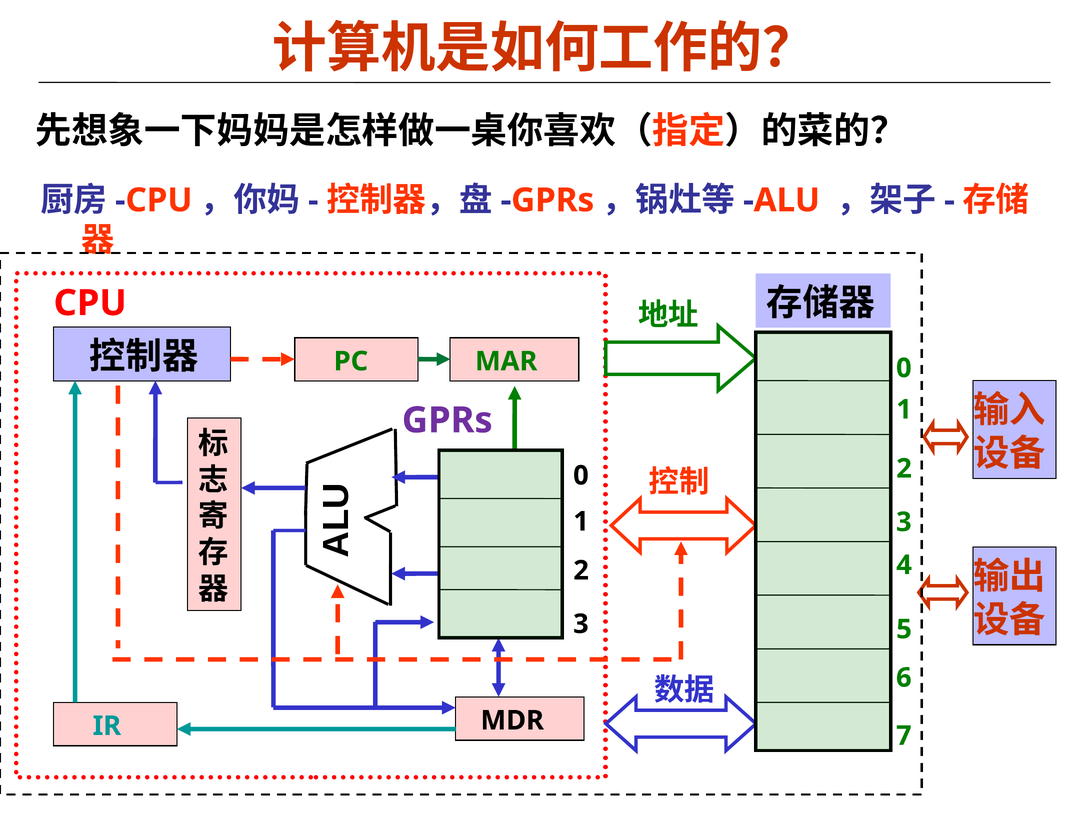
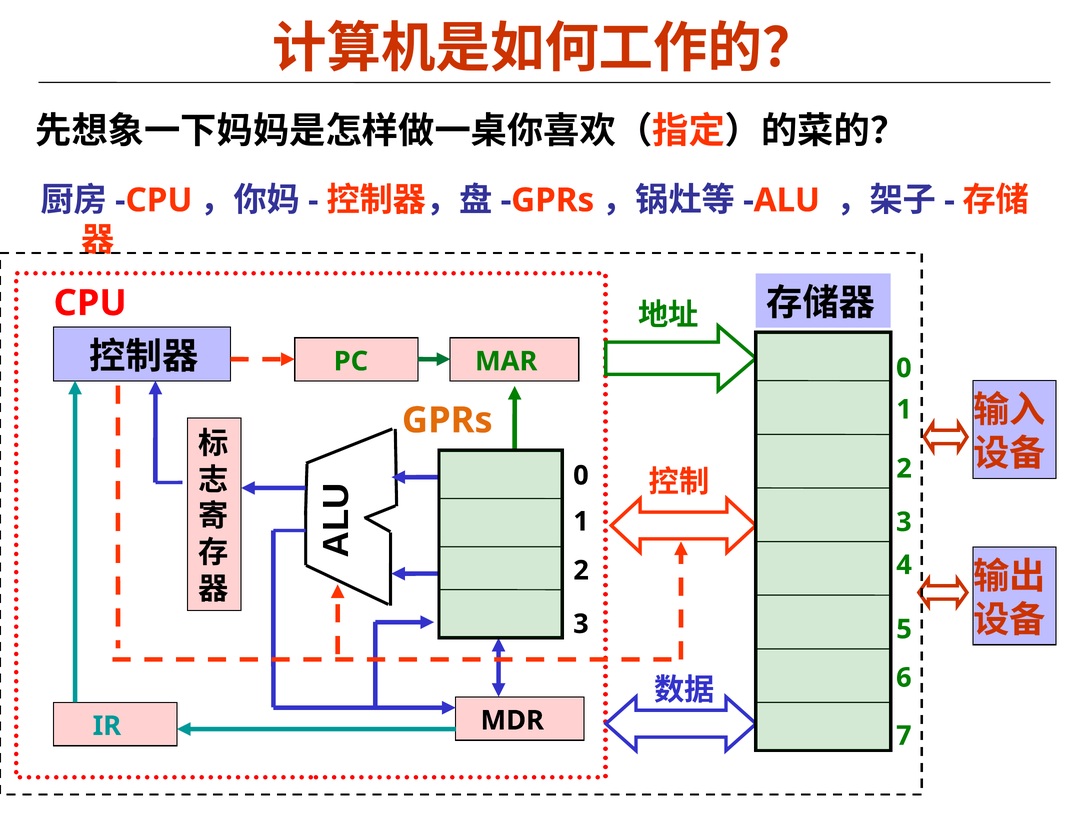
GPRs colour: purple -> orange (447, 420)
